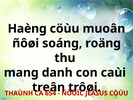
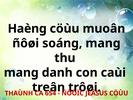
soáng roäng: roäng -> mang (103, 43)
